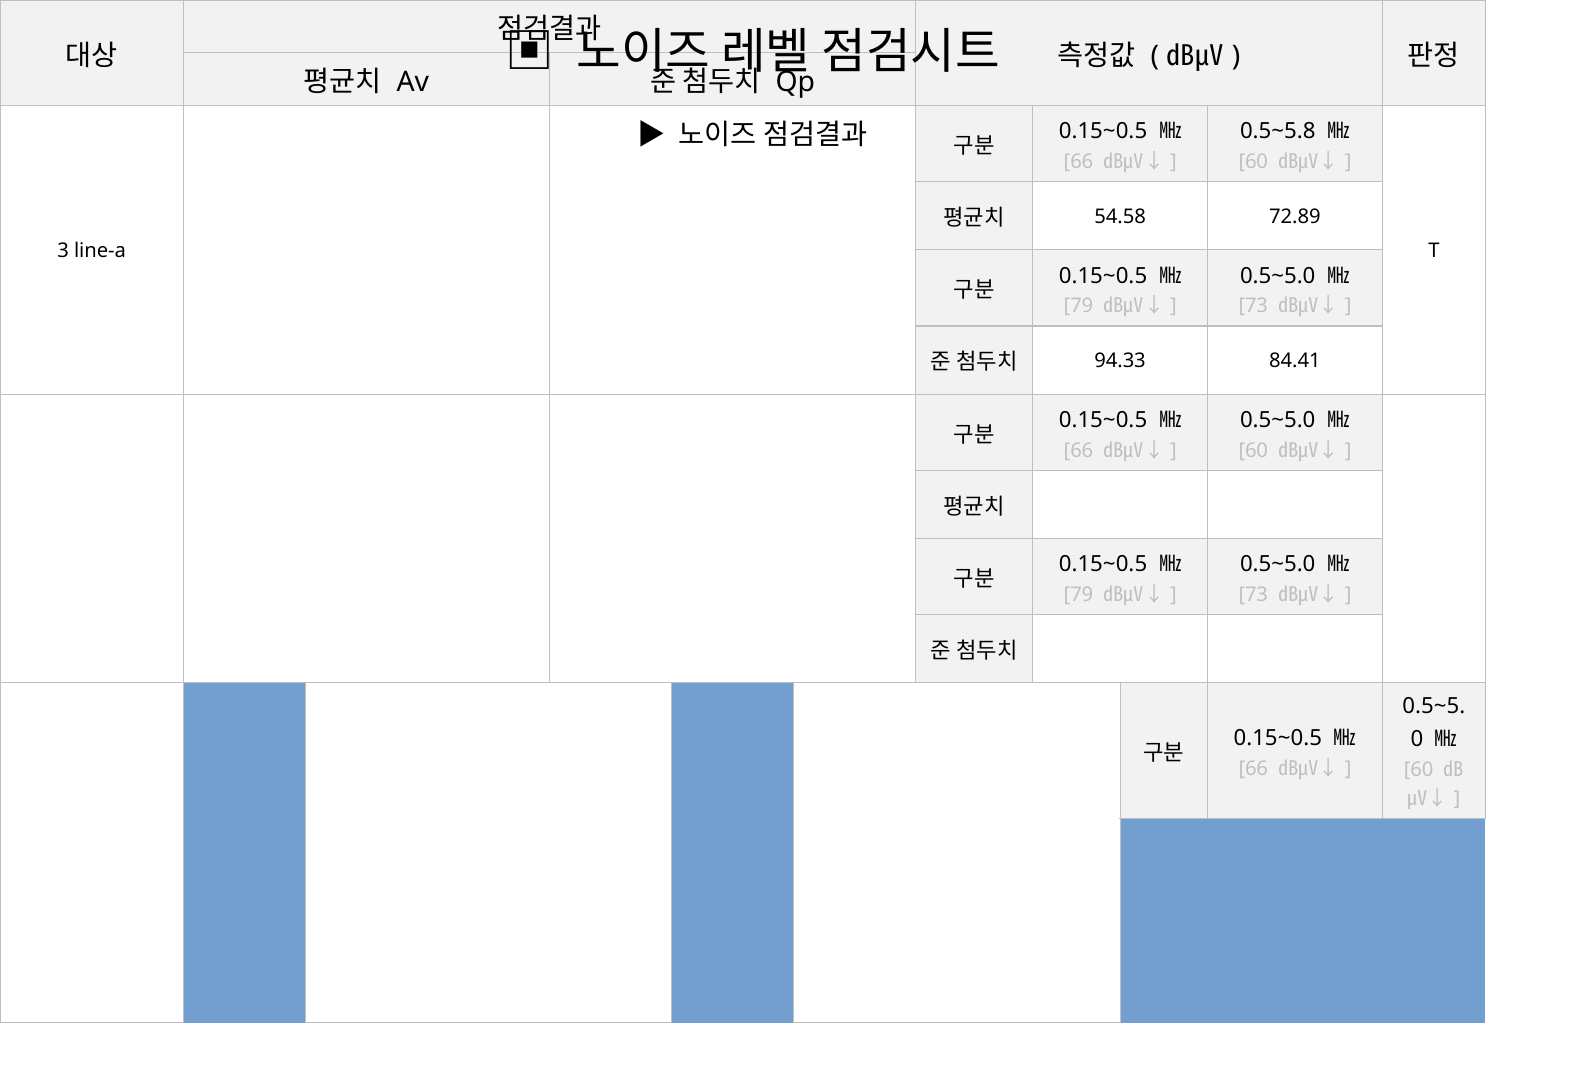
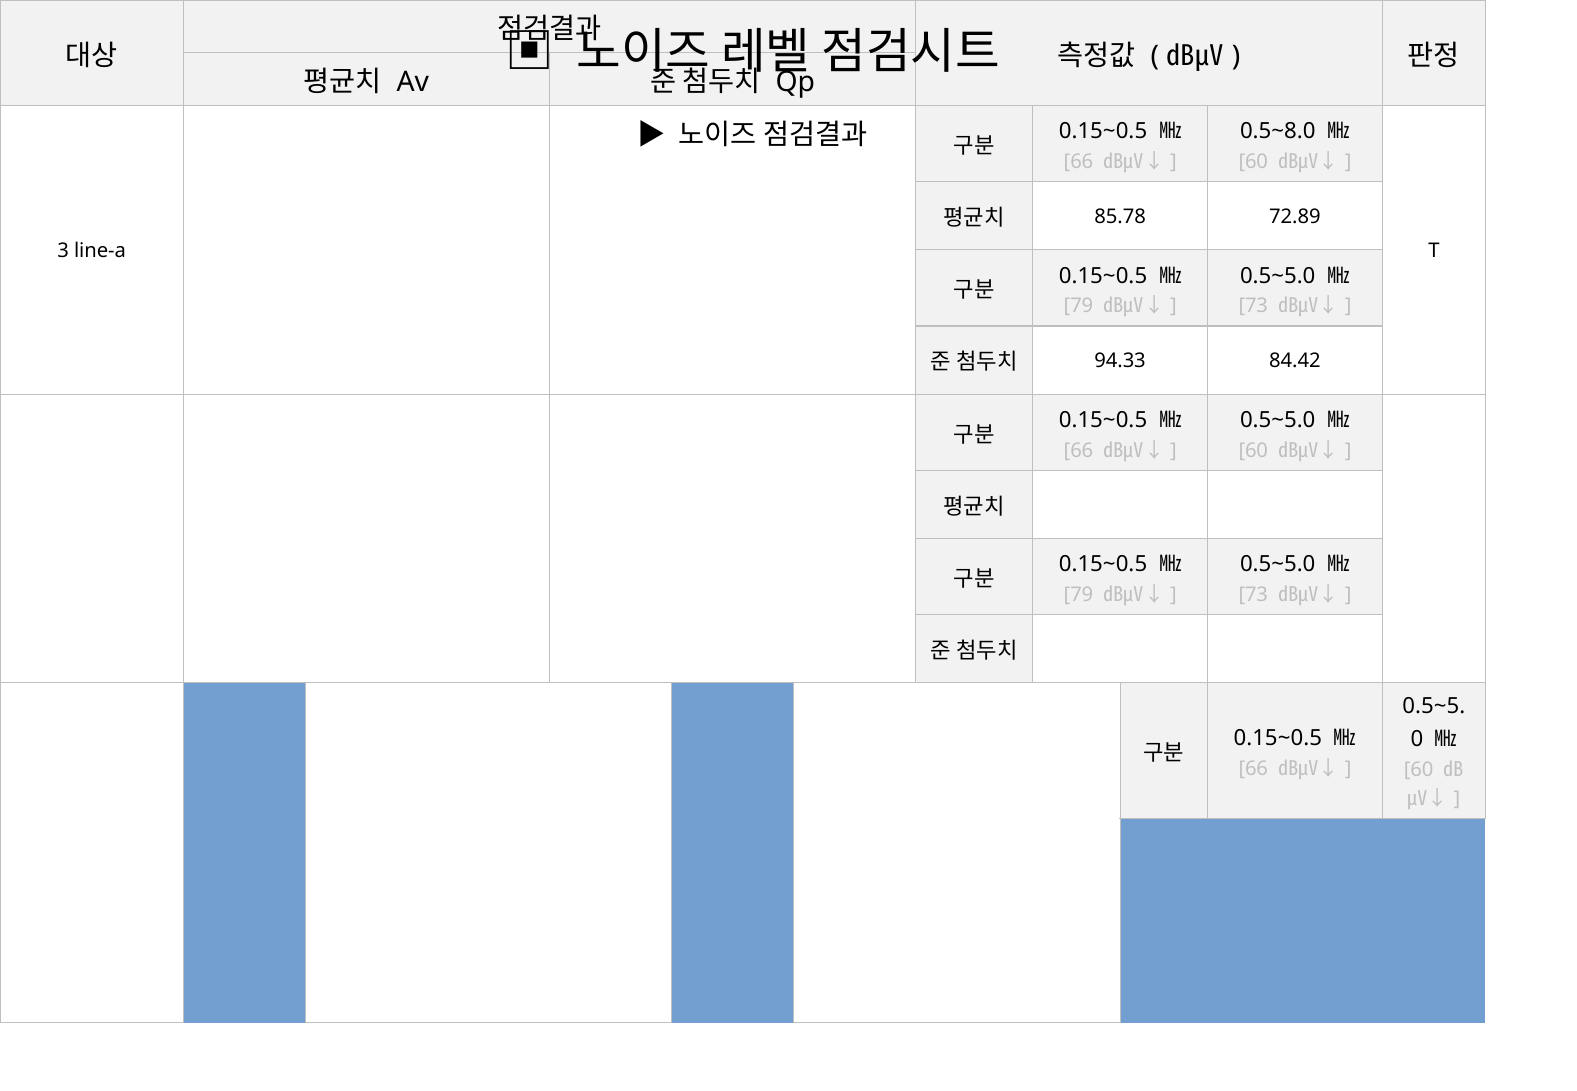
0.5~5.8: 0.5~5.8 -> 0.5~8.0 (1278, 131)
54.58: 54.58 -> 85.78 (1120, 217)
84.41: 84.41 -> 84.42 (1295, 361)
